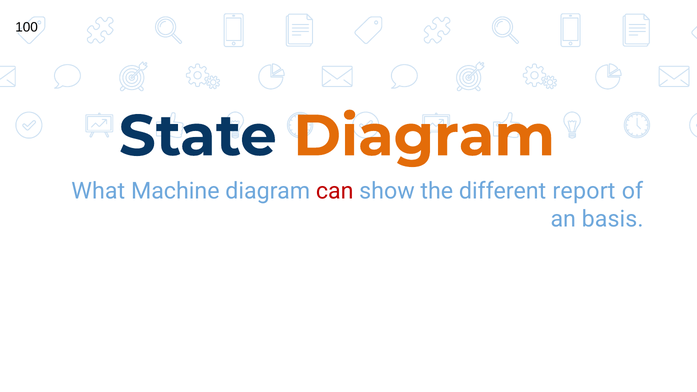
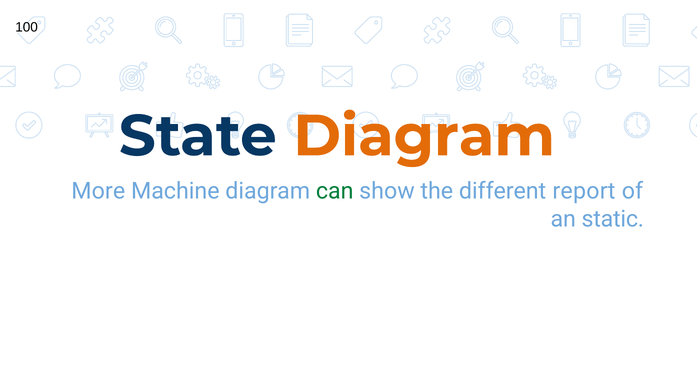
What: What -> More (98, 191)
can colour: red -> green (335, 191)
basis: basis -> static (613, 219)
